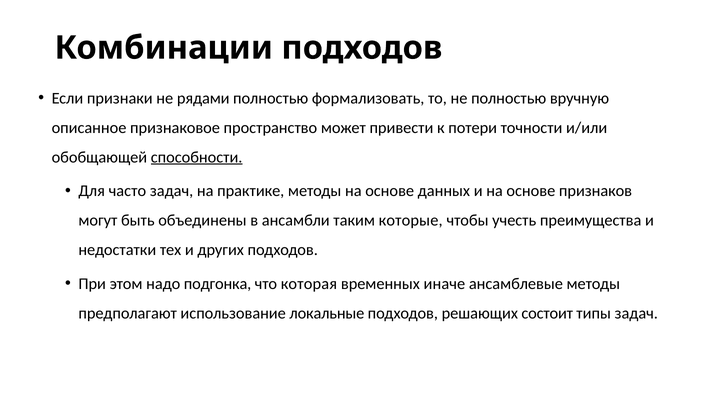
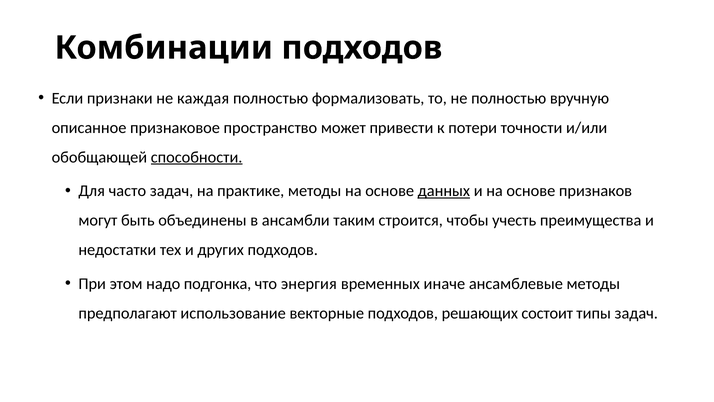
рядами: рядами -> каждая (203, 98)
данных underline: none -> present (444, 191)
которые: которые -> строится (411, 220)
которая: которая -> энергия (309, 284)
локальные: локальные -> векторные (327, 313)
